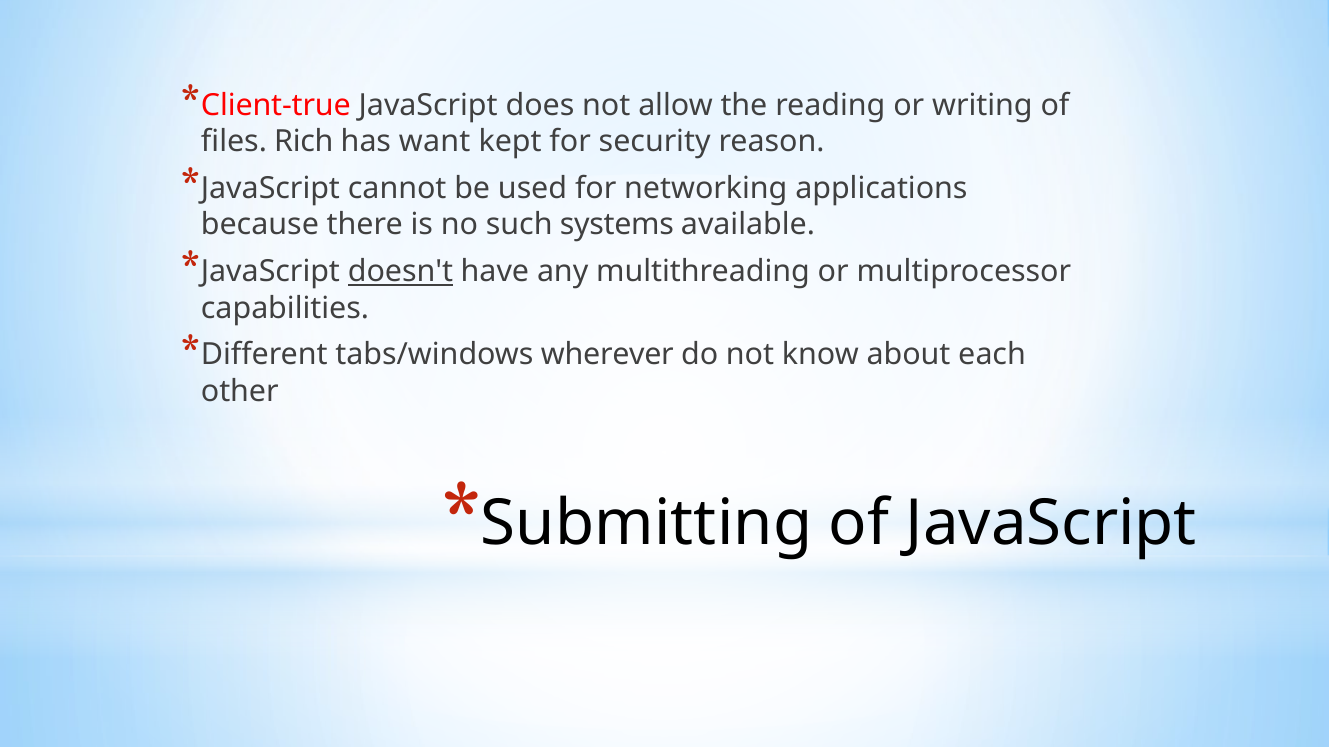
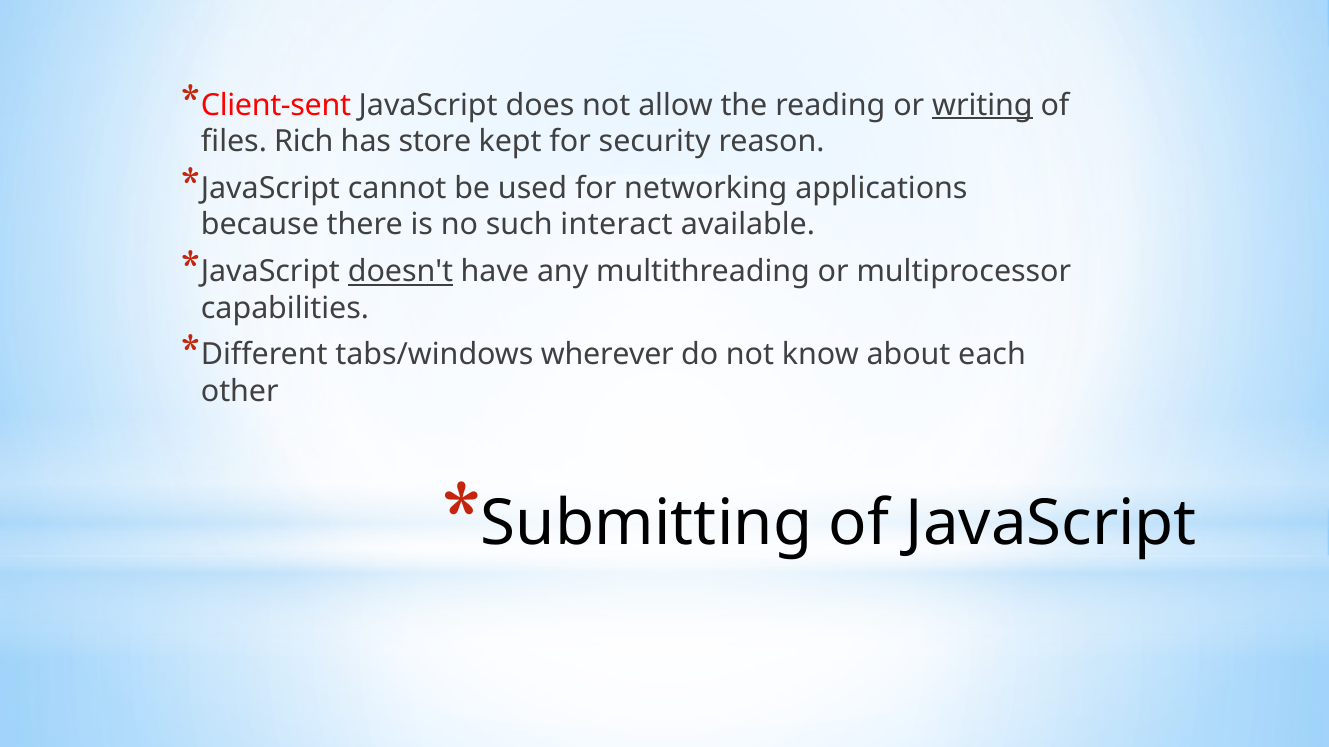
Client-true: Client-true -> Client-sent (276, 105)
writing underline: none -> present (982, 105)
want: want -> store (435, 142)
systems: systems -> interact (617, 225)
